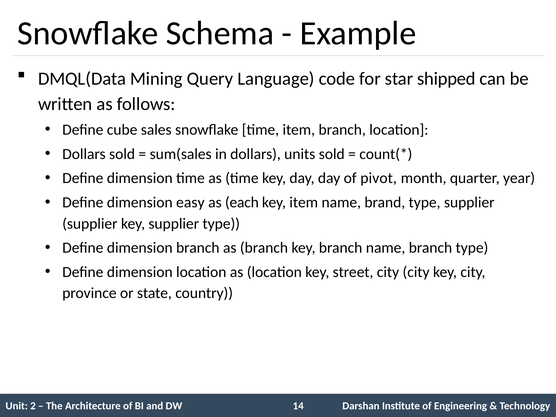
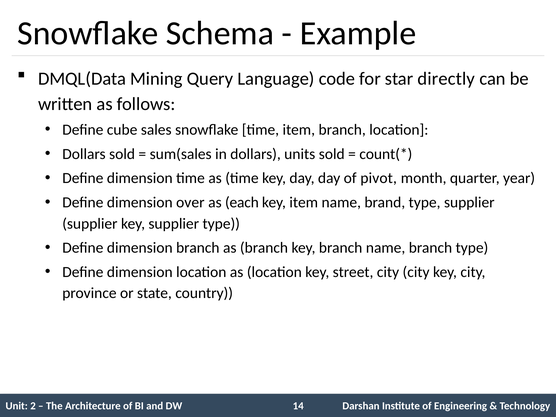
shipped: shipped -> directly (446, 79)
easy: easy -> over (190, 202)
